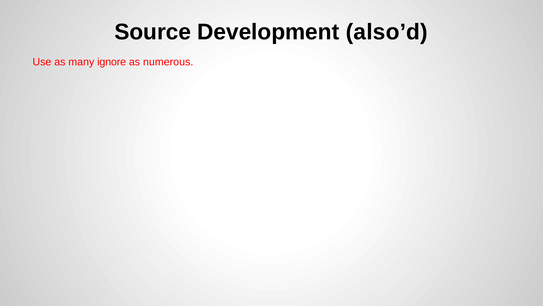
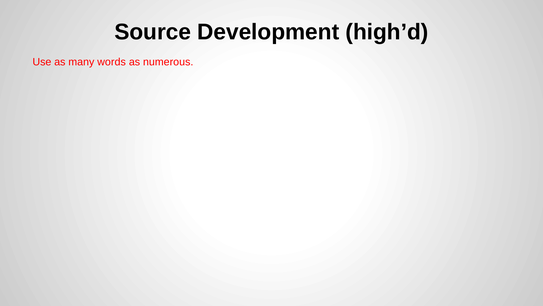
also’d: also’d -> high’d (387, 32)
ignore: ignore -> words (112, 62)
